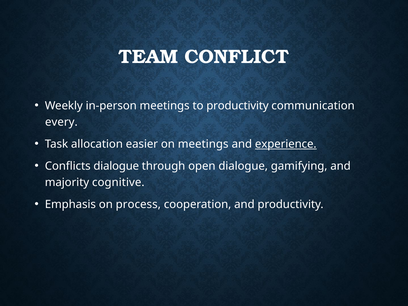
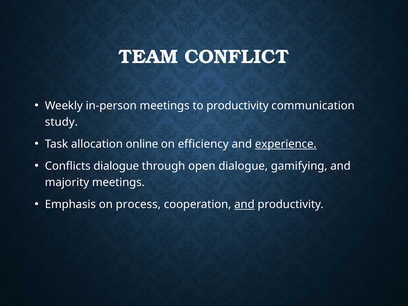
every: every -> study (61, 122)
easier: easier -> online (142, 144)
on meetings: meetings -> efficiency (203, 144)
majority cognitive: cognitive -> meetings (118, 182)
and underline: none -> present (244, 204)
